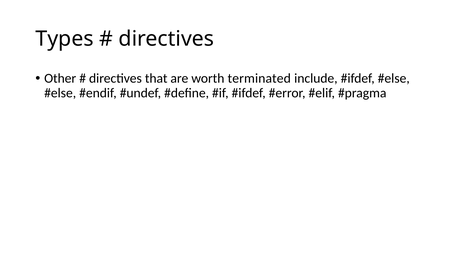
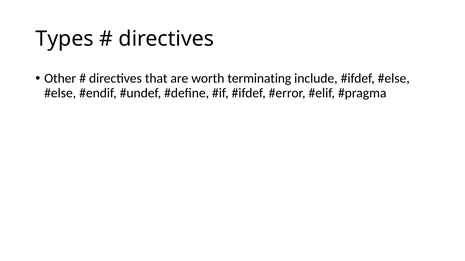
terminated: terminated -> terminating (259, 79)
